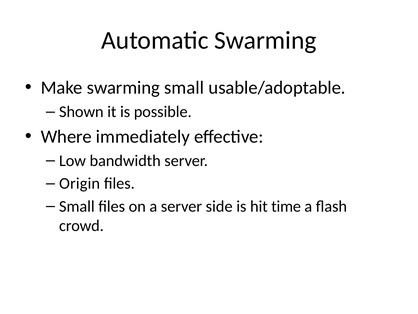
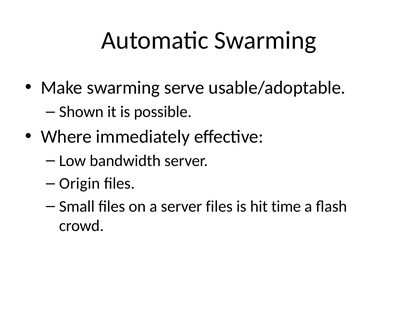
swarming small: small -> serve (184, 88)
server side: side -> files (219, 206)
